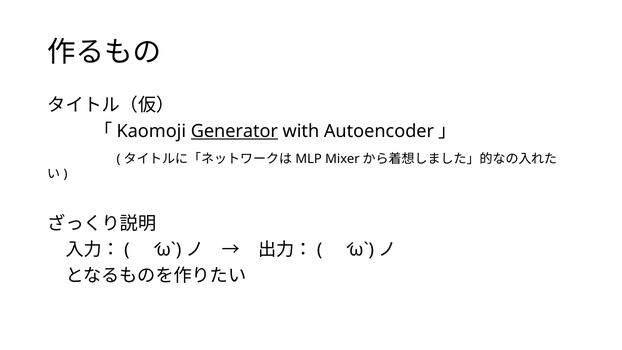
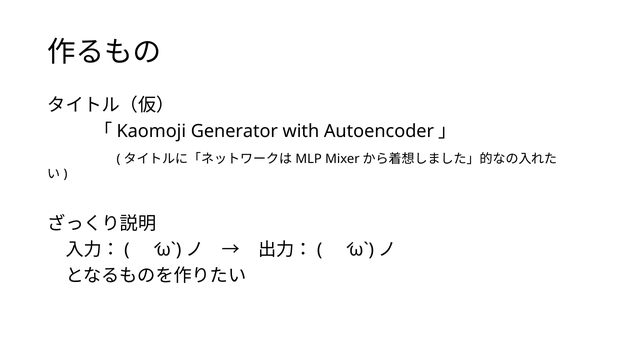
Generator underline: present -> none (234, 131)
